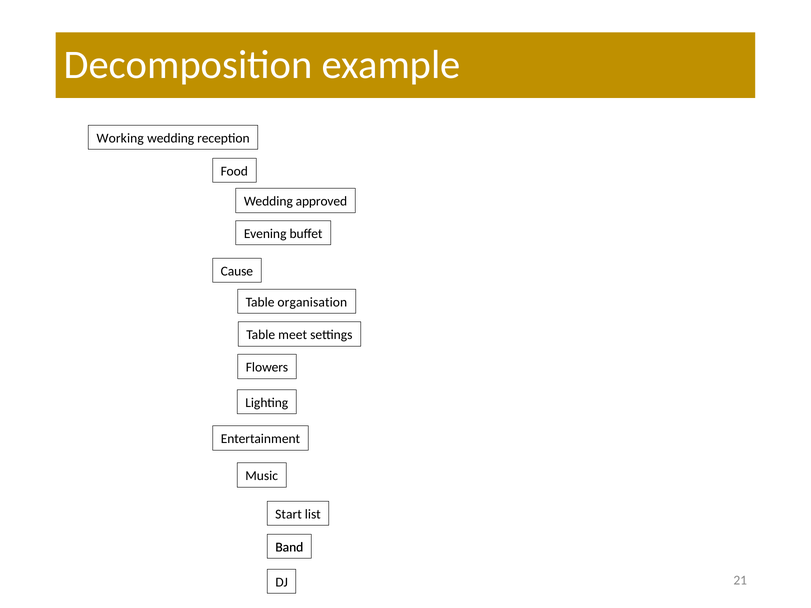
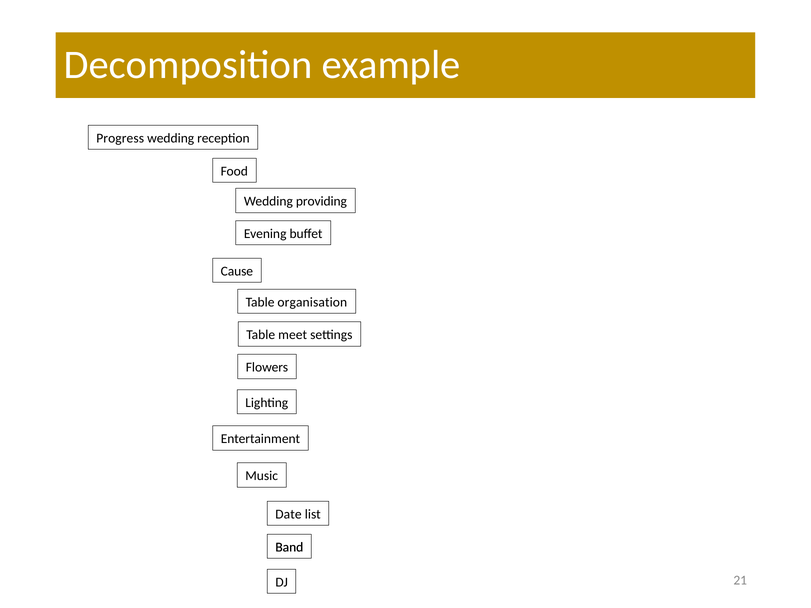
Working: Working -> Progress (120, 138)
approved: approved -> providing (321, 202)
Start: Start -> Date (288, 514)
